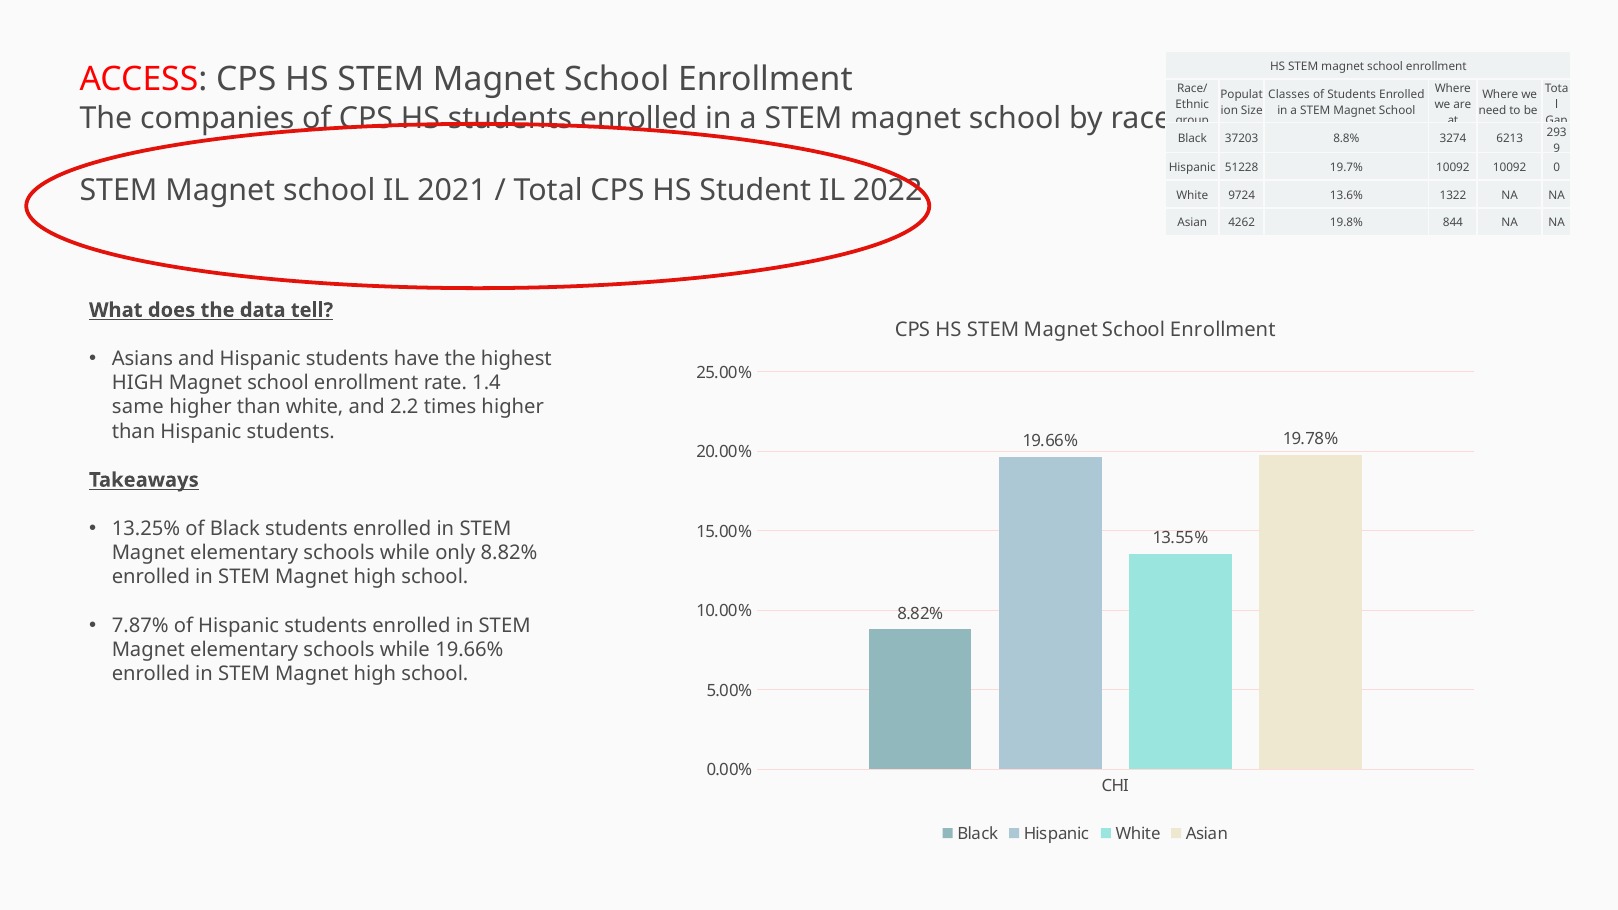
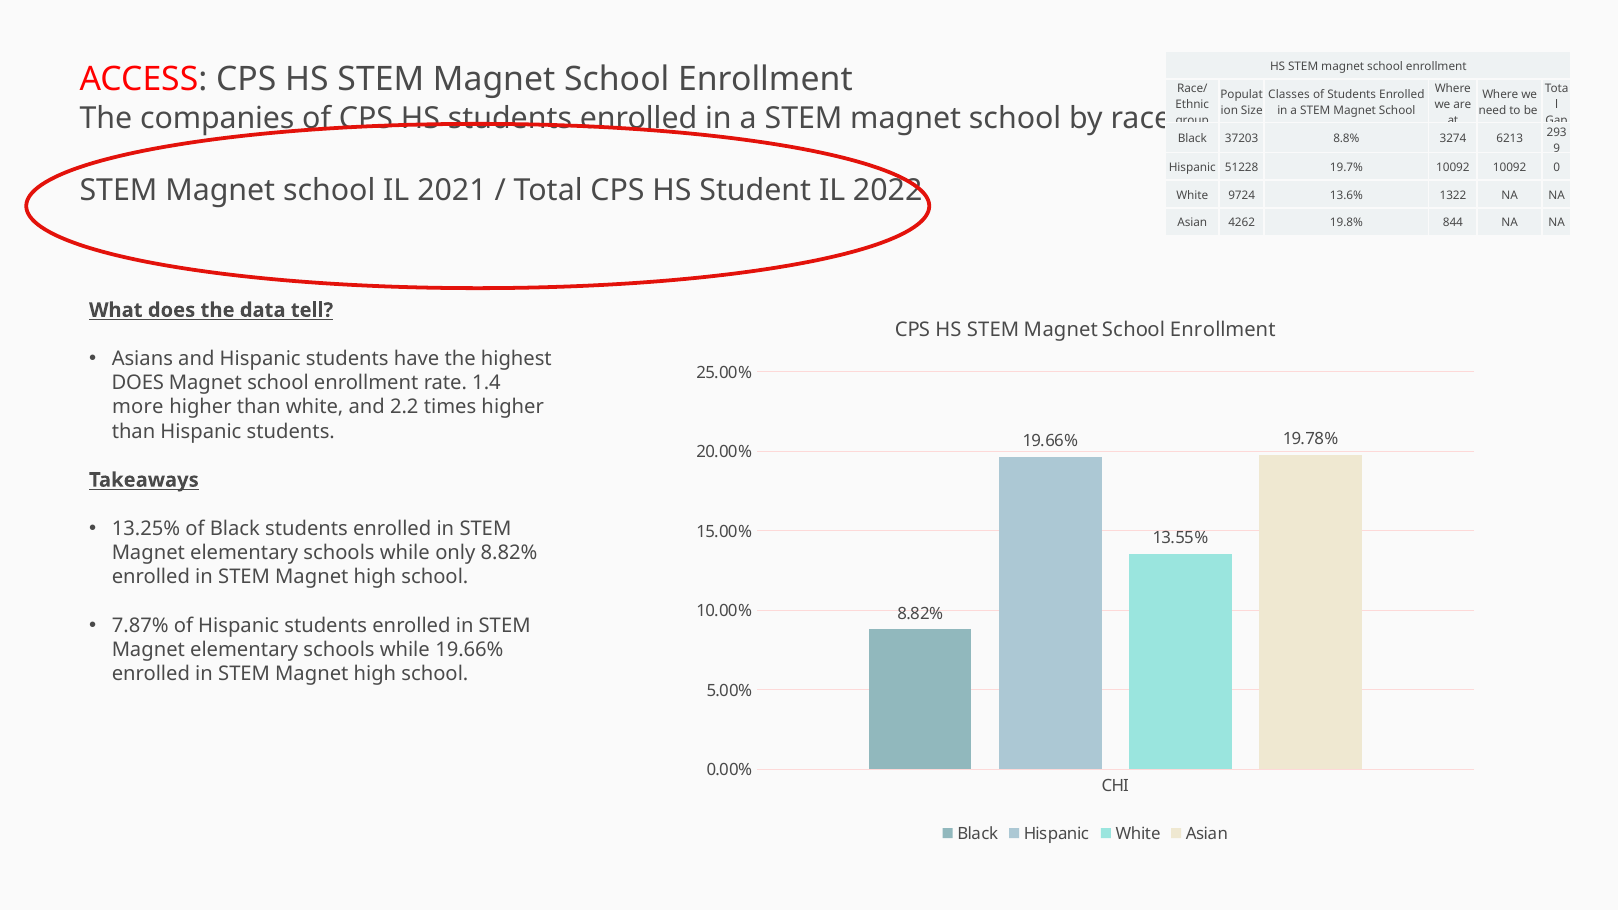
HIGH: HIGH -> DOES (138, 383)
same: same -> more (138, 407)
